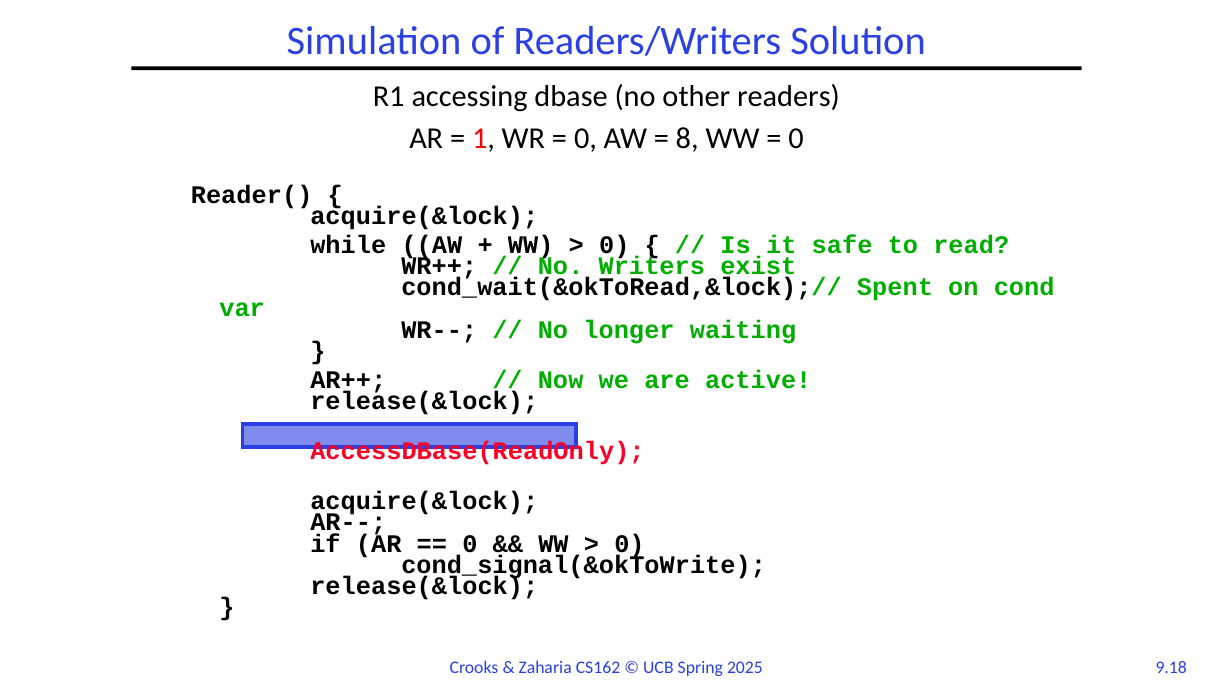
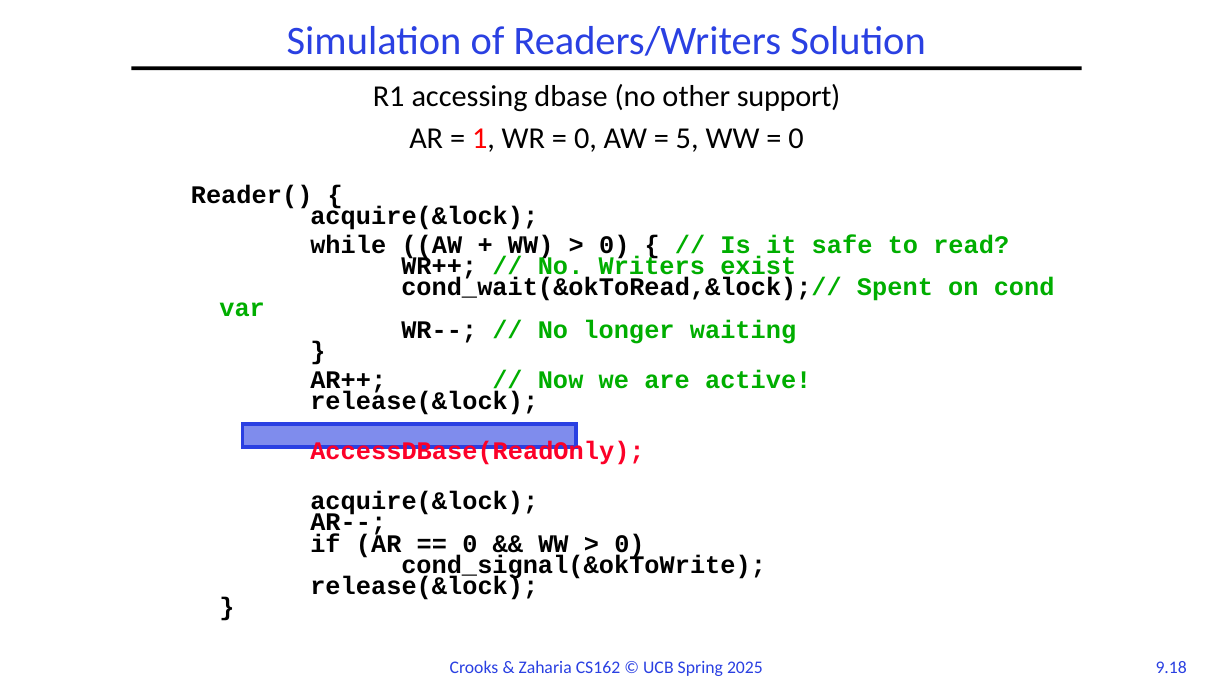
readers: readers -> support (789, 96)
8: 8 -> 5 (687, 138)
